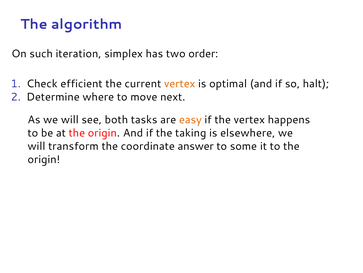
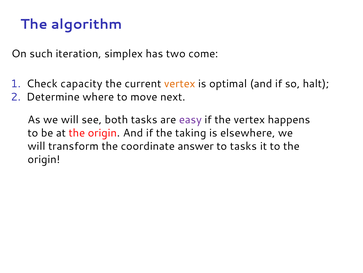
order: order -> come (203, 54)
efficient: efficient -> capacity (81, 84)
easy colour: orange -> purple (190, 120)
to some: some -> tasks (243, 146)
